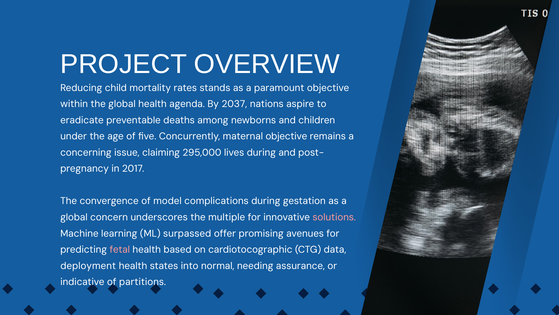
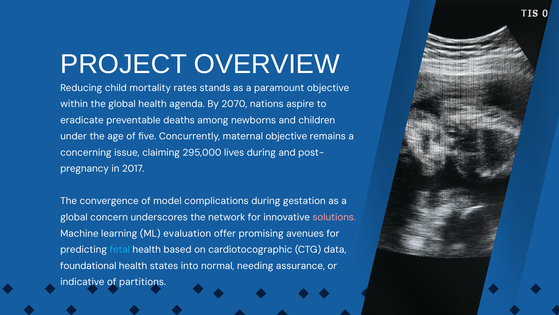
2037: 2037 -> 2070 (234, 104)
multiple: multiple -> network (227, 217)
surpassed: surpassed -> evaluation (187, 233)
fetal colour: pink -> light blue (120, 249)
deployment: deployment -> foundational (88, 265)
